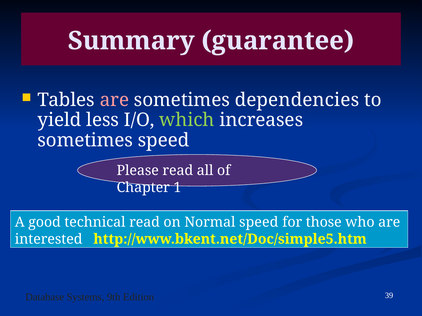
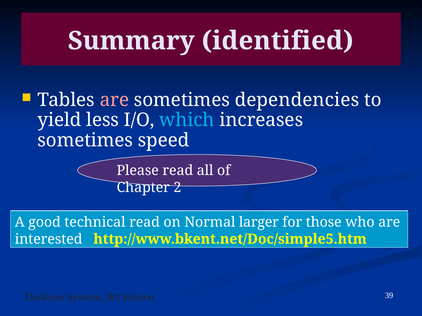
guarantee: guarantee -> identified (278, 41)
which colour: light green -> light blue (187, 120)
1: 1 -> 2 (177, 188)
Normal speed: speed -> larger (259, 223)
